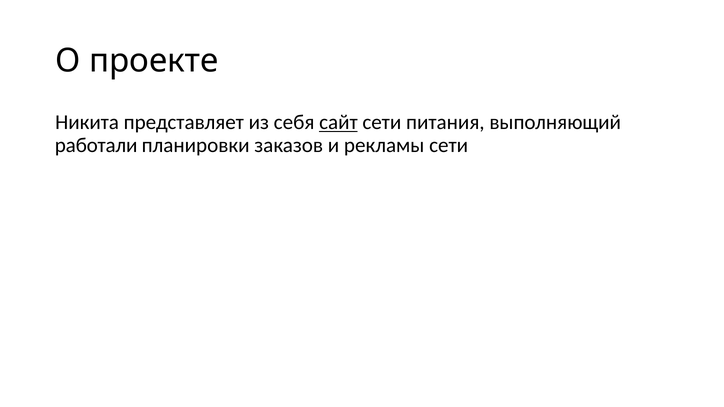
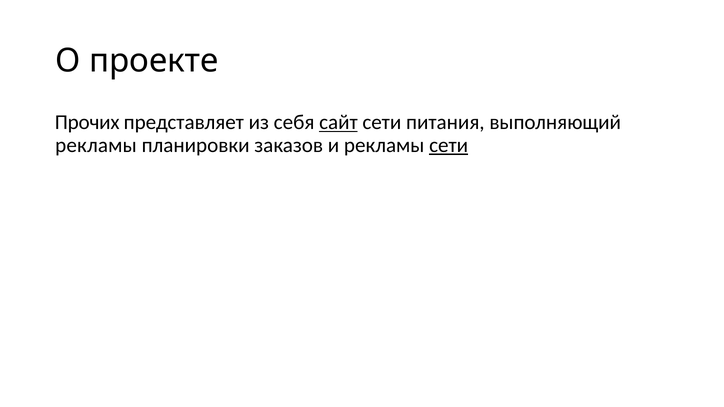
Никита: Никита -> Прочих (87, 122)
работали: работали -> рекламы (96, 145)
сети underline: none -> present (449, 145)
